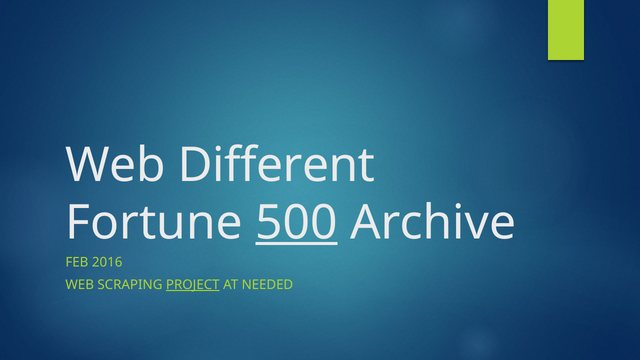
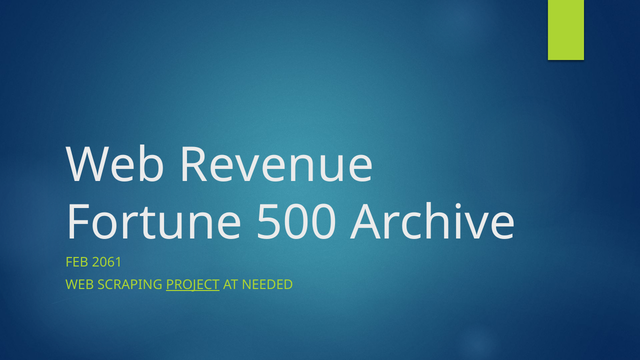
Different: Different -> Revenue (276, 165)
500 underline: present -> none (296, 223)
2016: 2016 -> 2061 (107, 262)
